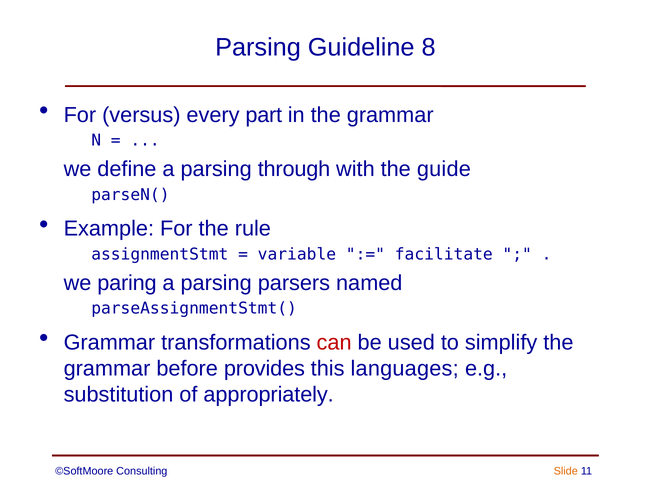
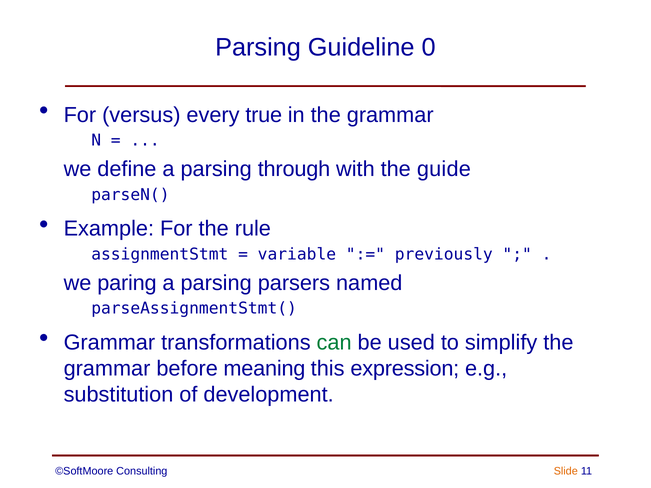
8: 8 -> 0 (429, 47)
part: part -> true (264, 115)
facilitate: facilitate -> previously (444, 254)
can colour: red -> green (334, 343)
provides: provides -> meaning (264, 369)
languages: languages -> expression (405, 369)
appropriately: appropriately -> development (269, 395)
